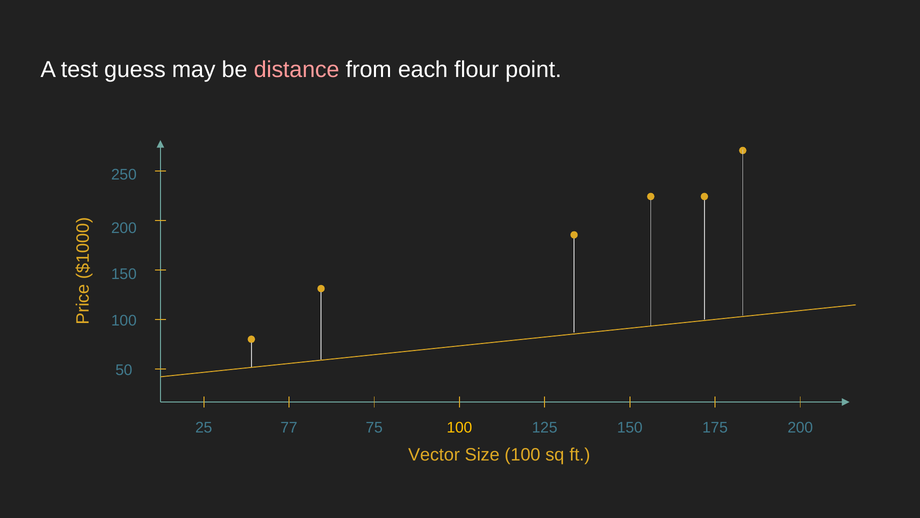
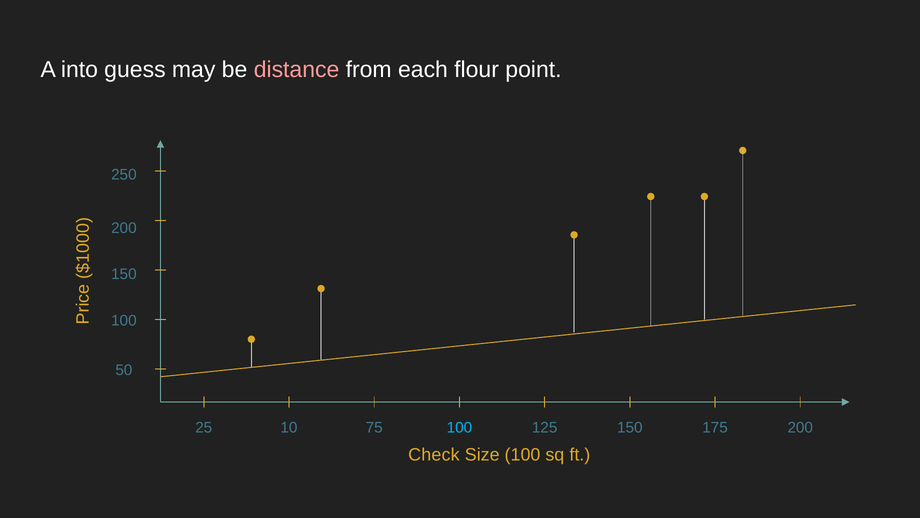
test: test -> into (79, 69)
77: 77 -> 10 (289, 427)
100 colour: yellow -> light blue (459, 427)
Vector: Vector -> Check (434, 455)
